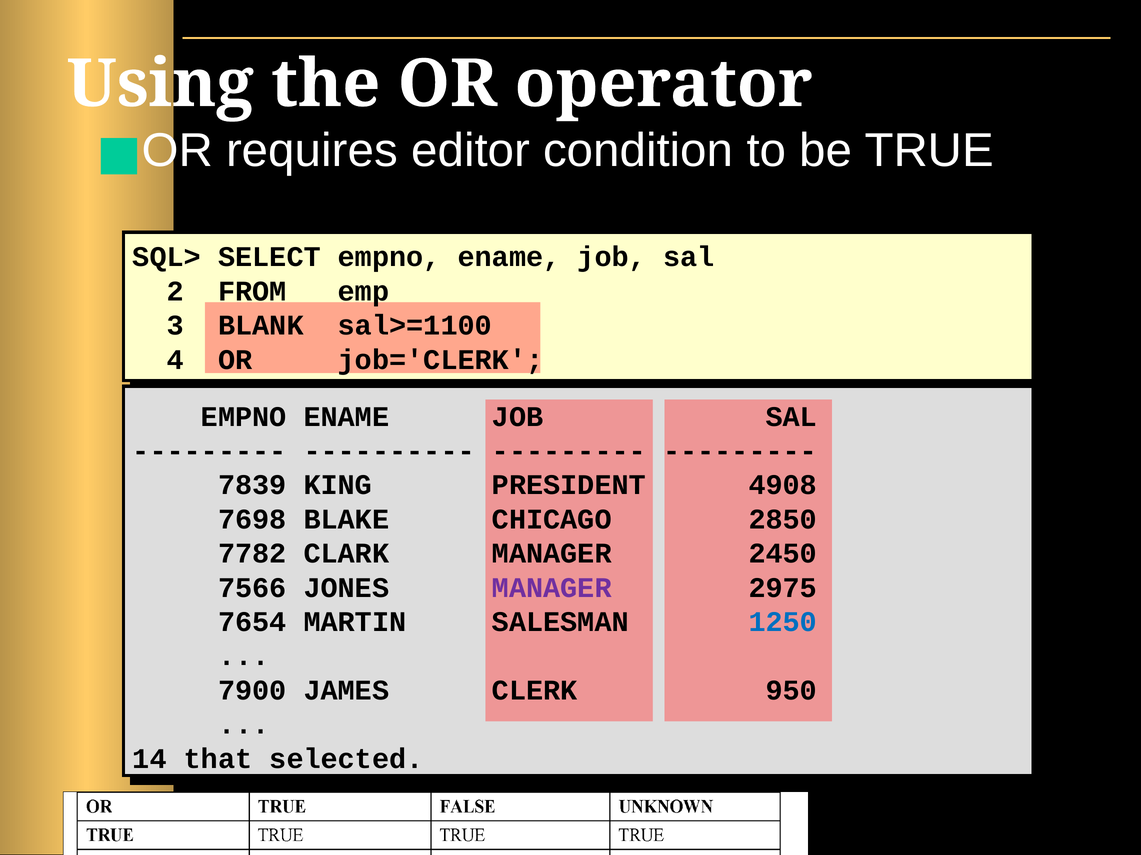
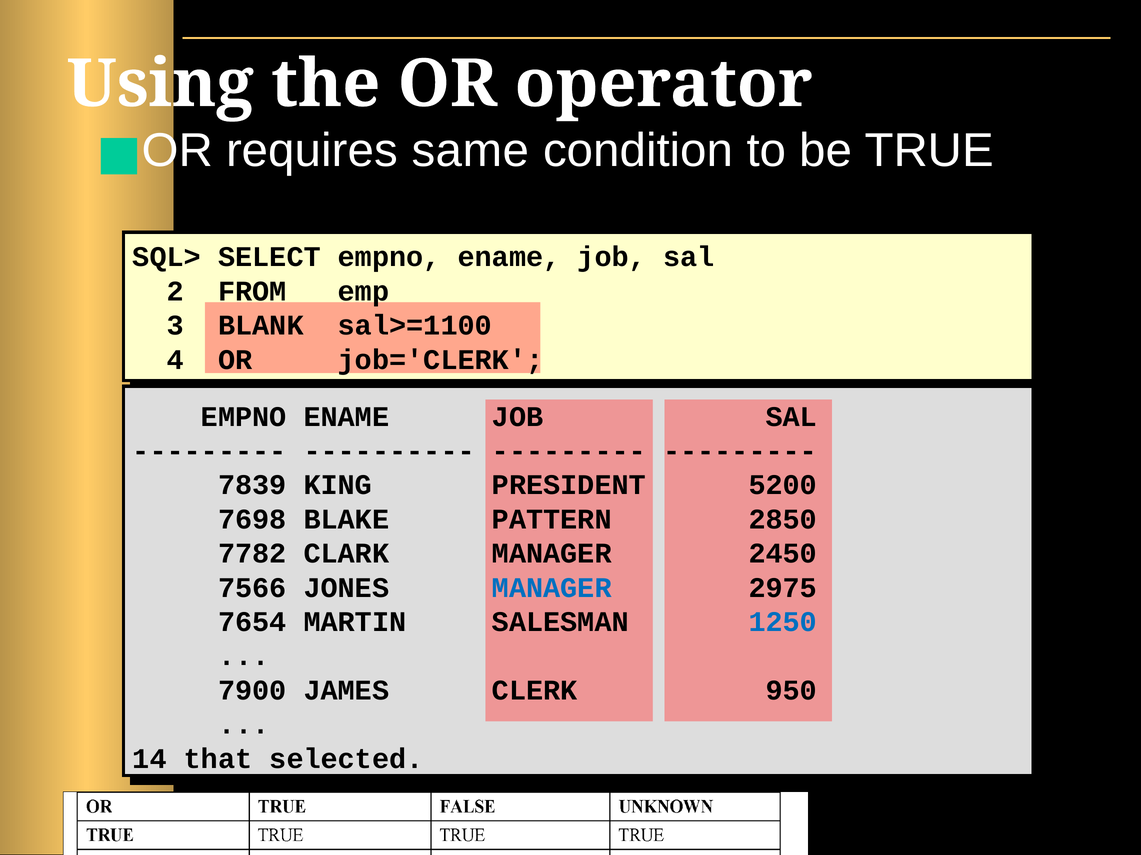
editor: editor -> same (470, 151)
4908: 4908 -> 5200 (783, 485)
CHICAGO: CHICAGO -> PATTERN (552, 520)
MANAGER colour: purple -> blue (552, 588)
